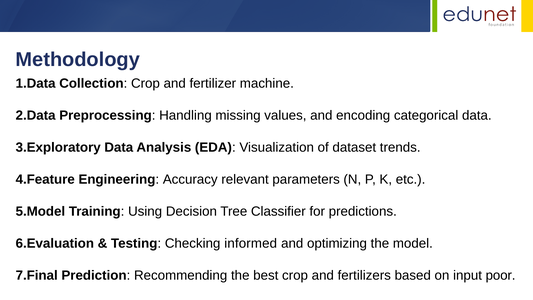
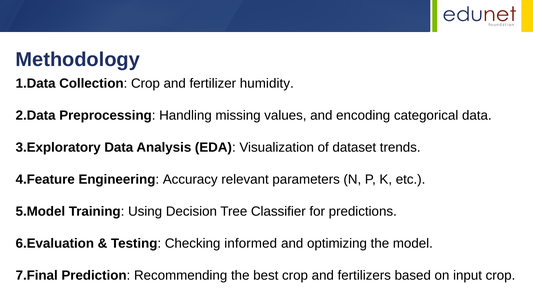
machine: machine -> humidity (267, 83)
input poor: poor -> crop (500, 275)
